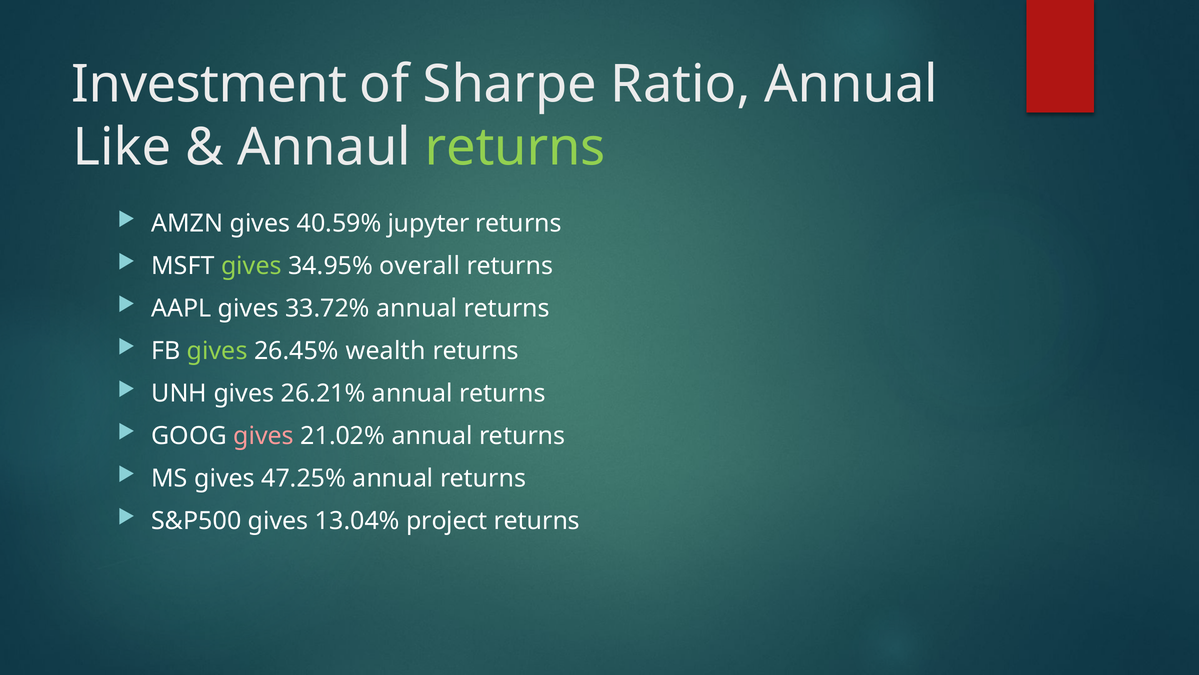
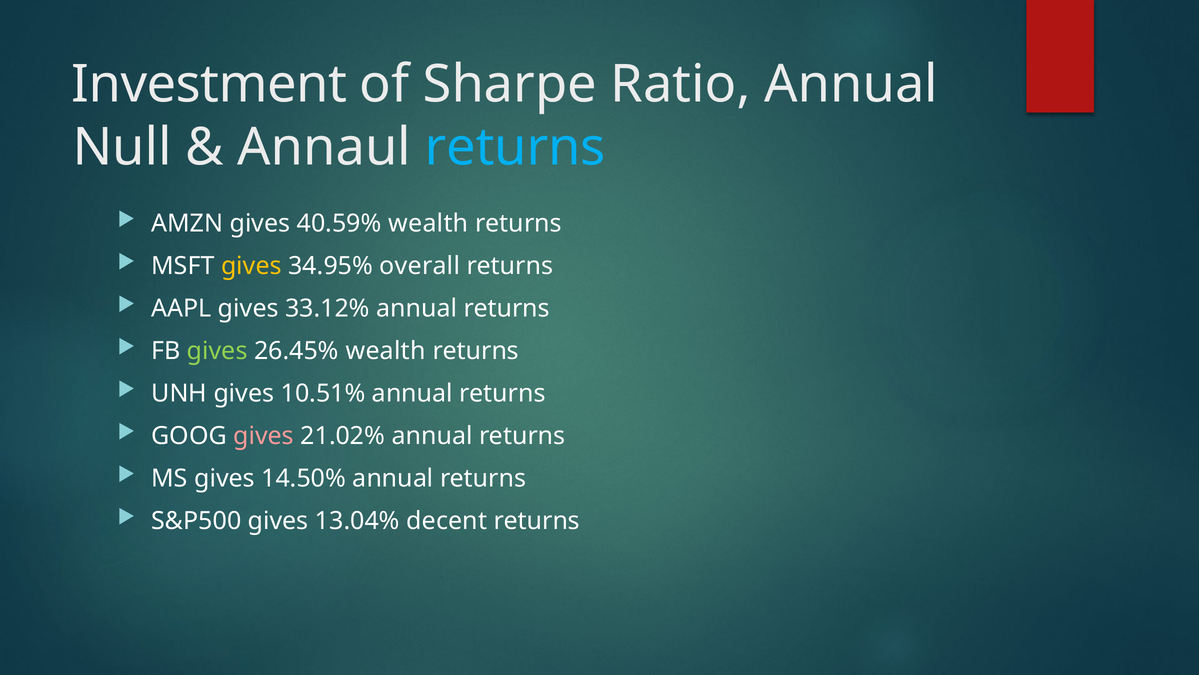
Like: Like -> Null (122, 147)
returns colour: light green -> light blue (515, 147)
40.59% jupyter: jupyter -> wealth (428, 223)
gives colour: light green -> yellow (251, 266)
33.72%: 33.72% -> 33.12% (327, 308)
26.21%: 26.21% -> 10.51% (323, 393)
47.25%: 47.25% -> 14.50% (304, 478)
project: project -> decent (447, 521)
